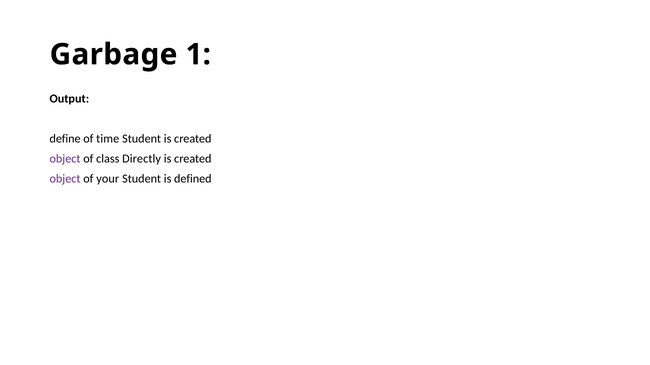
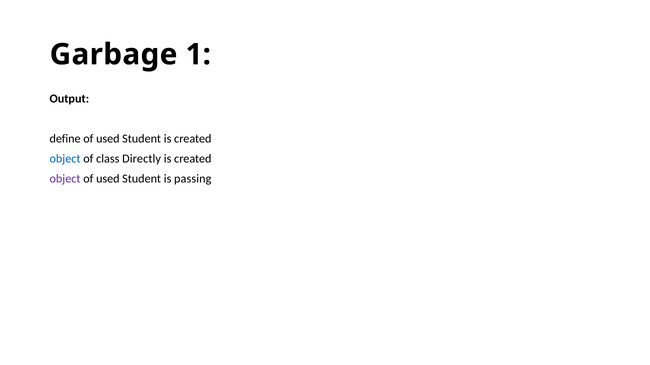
time: time -> used (108, 139)
object colour: purple -> blue (65, 159)
your: your -> used (108, 179)
defined: defined -> passing (193, 179)
